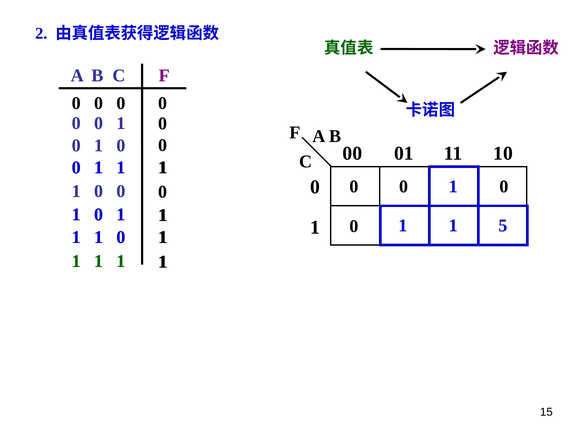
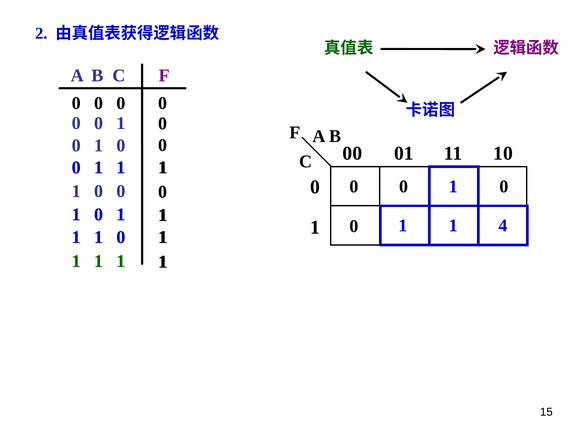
5: 5 -> 4 (503, 226)
